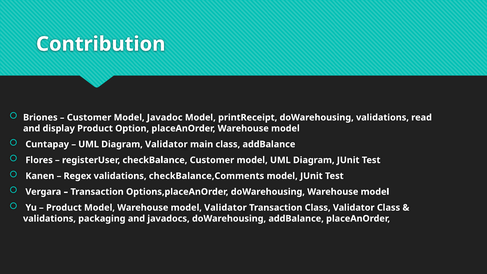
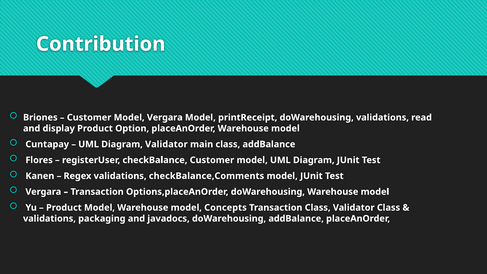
Model Javadoc: Javadoc -> Vergara (165, 117)
model Validator: Validator -> Concepts (225, 208)
